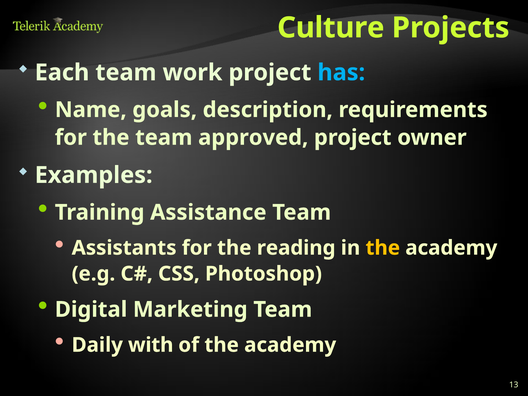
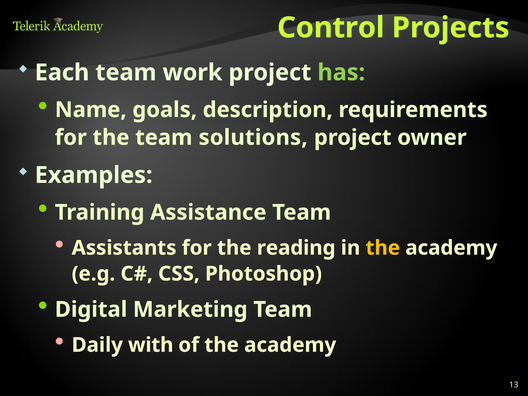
Culture: Culture -> Control (331, 28)
has colour: light blue -> light green (341, 73)
approved: approved -> solutions (253, 138)
